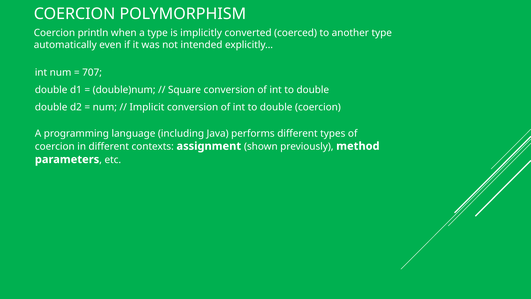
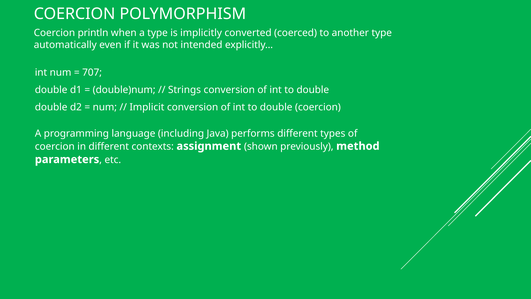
Square: Square -> Strings (185, 90)
